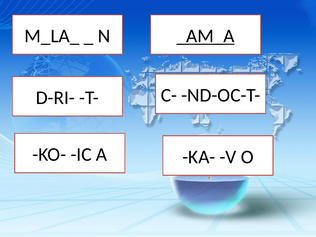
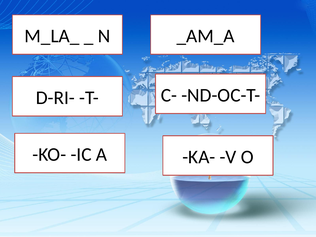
_AM_A underline: present -> none (206, 36)
